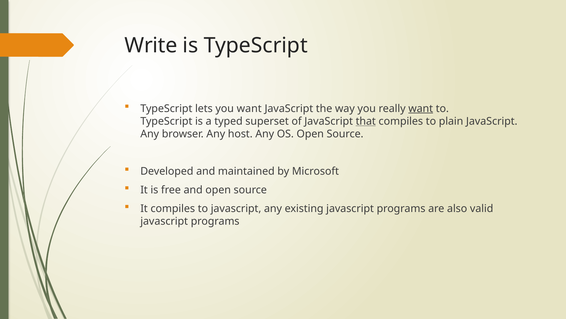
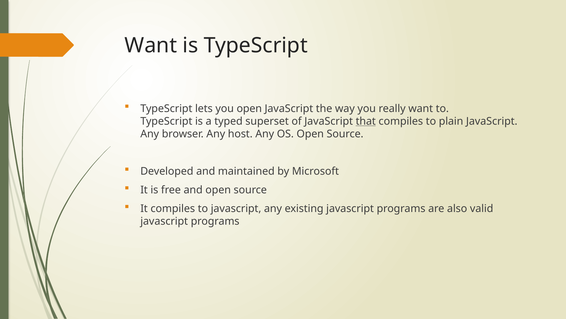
Write: Write -> Want (151, 45)
you want: want -> open (249, 108)
want underline: present -> none (421, 108)
